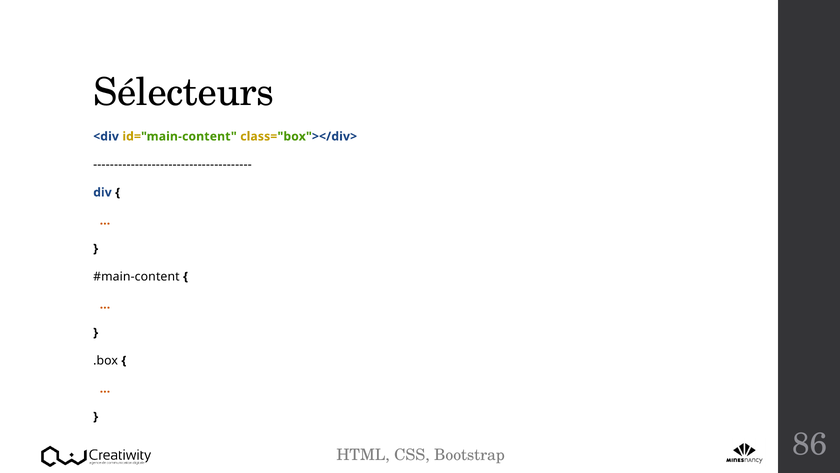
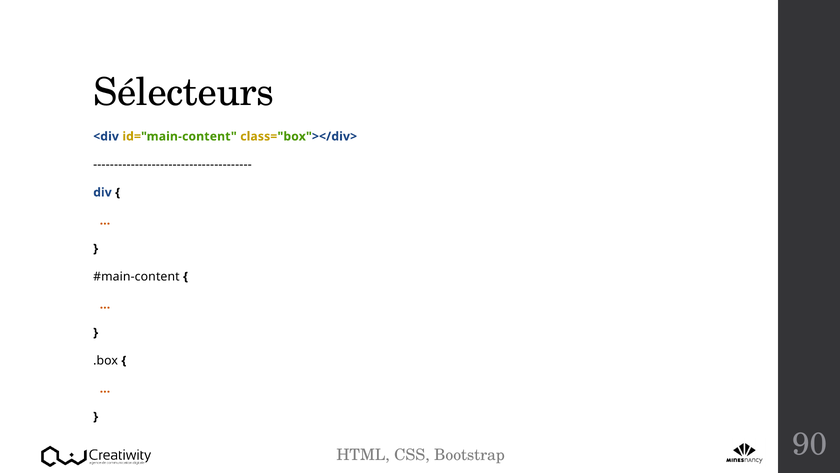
86: 86 -> 90 (810, 444)
